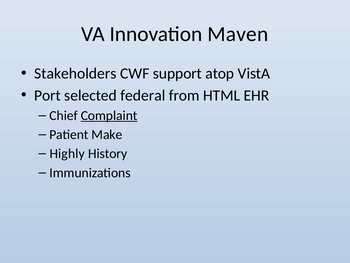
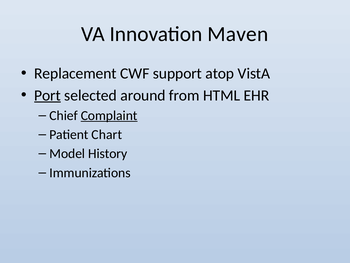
Stakeholders: Stakeholders -> Replacement (75, 73)
Port underline: none -> present (47, 95)
federal: federal -> around (143, 95)
Make: Make -> Chart (107, 134)
Highly: Highly -> Model (67, 153)
